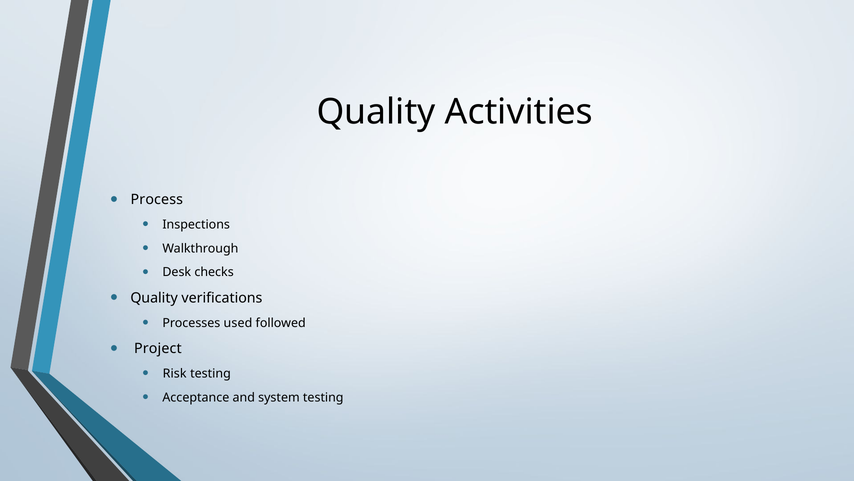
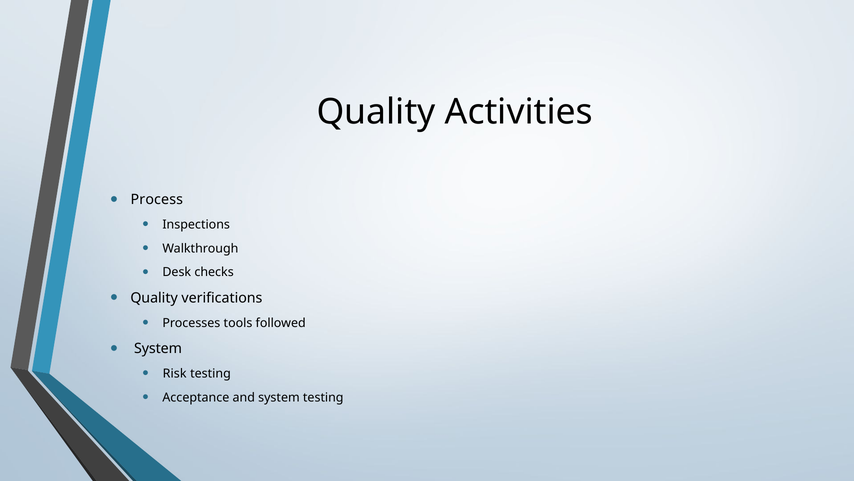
used: used -> tools (238, 323)
Project: Project -> System (158, 348)
